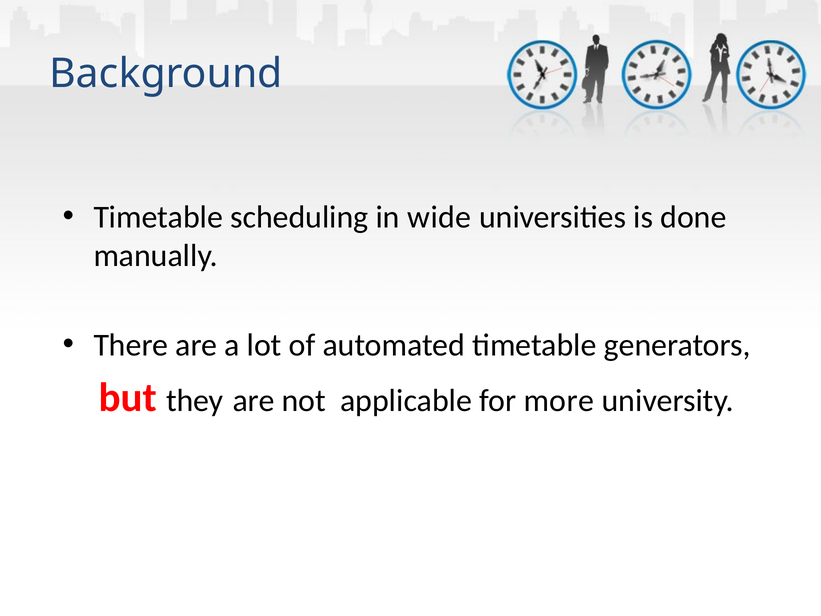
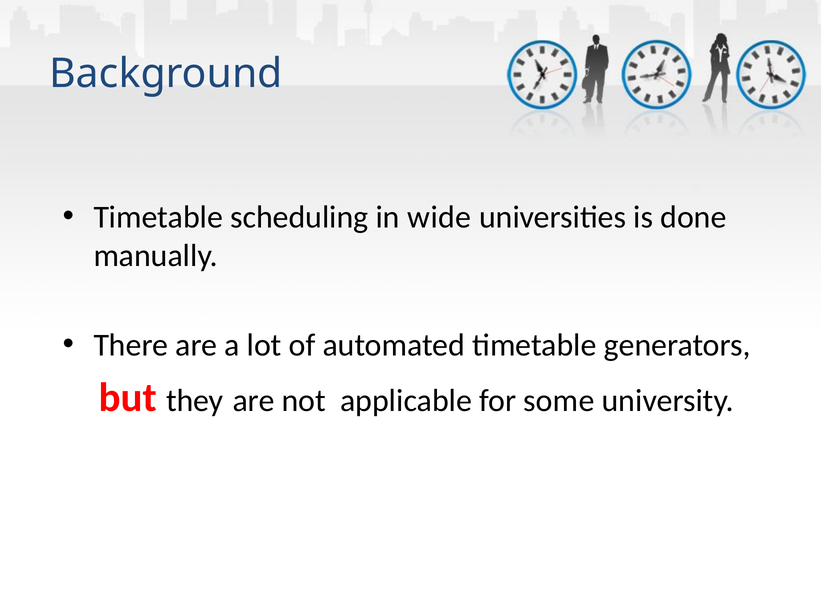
more: more -> some (559, 401)
